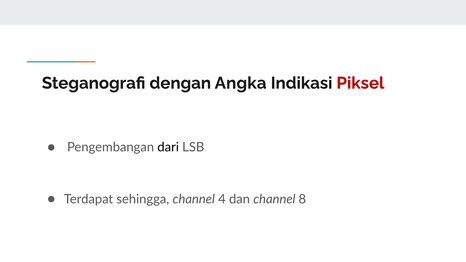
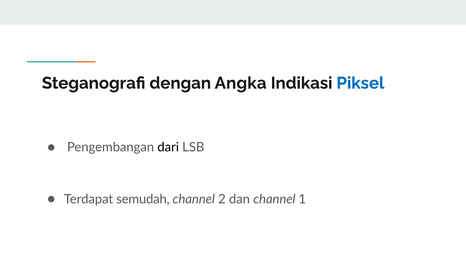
Piksel colour: red -> blue (360, 83)
sehingga: sehingga -> semudah (143, 199)
4: 4 -> 2 (222, 199)
8: 8 -> 1 (302, 199)
